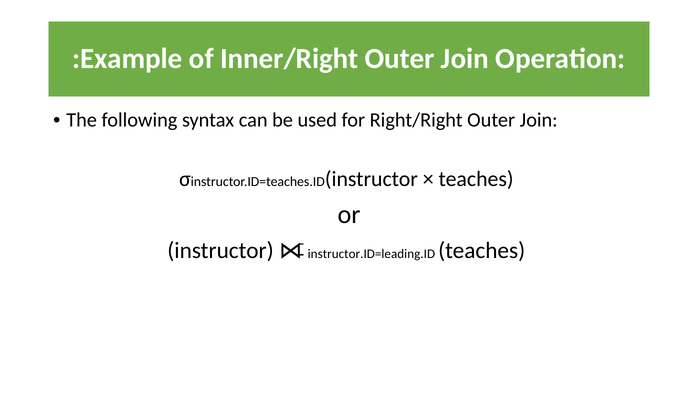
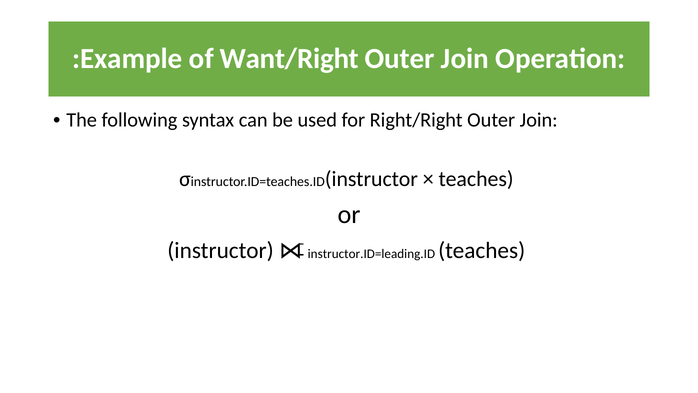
Inner/Right: Inner/Right -> Want/Right (289, 59)
